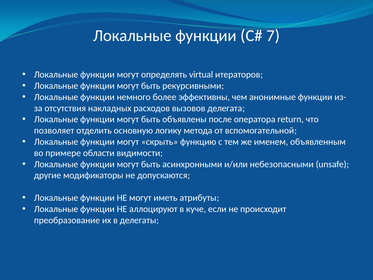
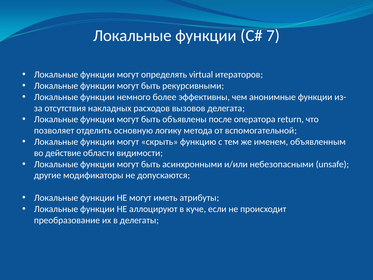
примере: примере -> действие (63, 153)
